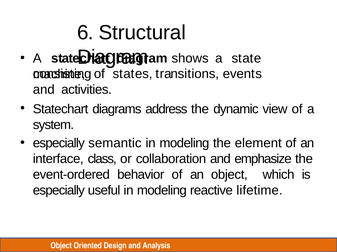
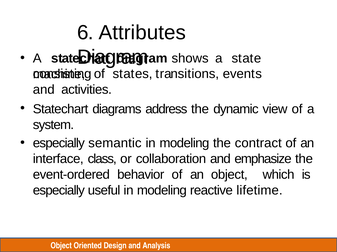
Structural: Structural -> Attributes (142, 33)
element: element -> contract (258, 144)
